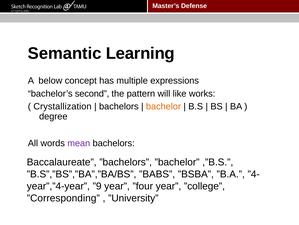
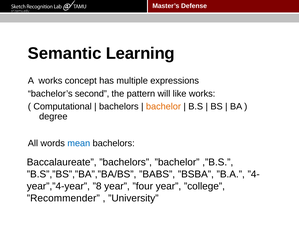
A below: below -> works (50, 80)
Crystallization: Crystallization -> Computational (63, 106)
mean colour: purple -> blue (79, 143)
”9: ”9 -> ”8 (97, 186)
”Corresponding: ”Corresponding -> ”Recommender (63, 198)
